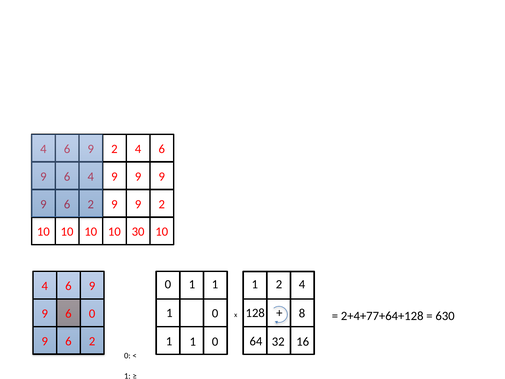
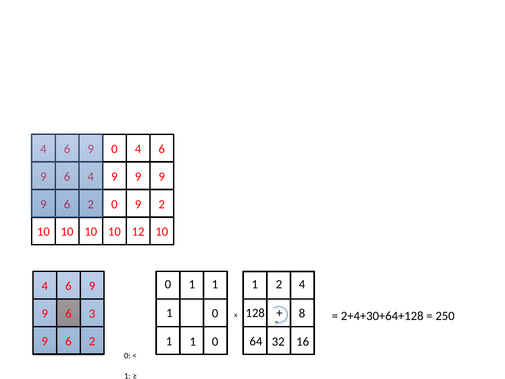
2: 2 -> 0 (114, 149)
9: 9 -> 0 (114, 204)
30: 30 -> 12 (138, 232)
6 0: 0 -> 3 (92, 313)
2+4+77+64+128: 2+4+77+64+128 -> 2+4+30+64+128 (382, 316)
630: 630 -> 250 (445, 316)
